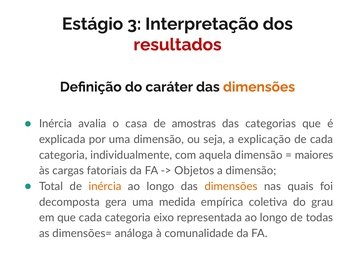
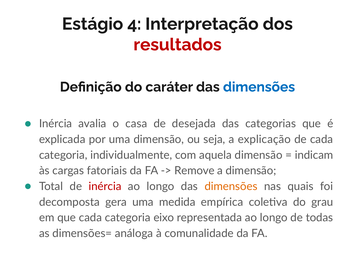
3: 3 -> 4 (134, 24)
dimensões colour: orange -> blue (259, 87)
amostras: amostras -> desejada (194, 124)
maiores: maiores -> indicam (314, 155)
Objetos: Objetos -> Remove (194, 171)
inércia colour: orange -> red (105, 187)
